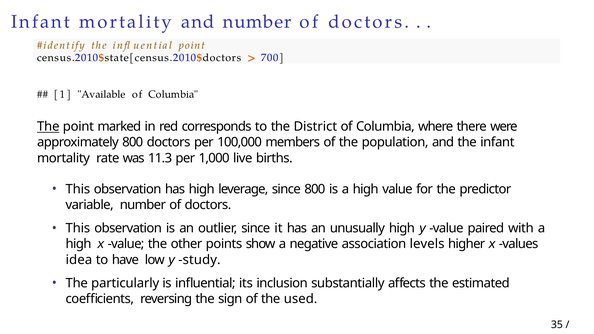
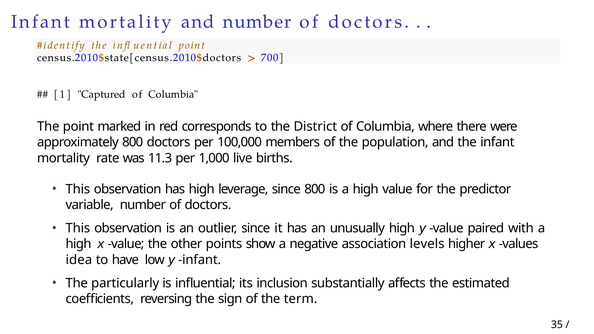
Available: Available -> Captured (102, 95)
The underline: present -> none (48, 127)
y study: study -> infant (200, 260)
used: used -> term (301, 299)
